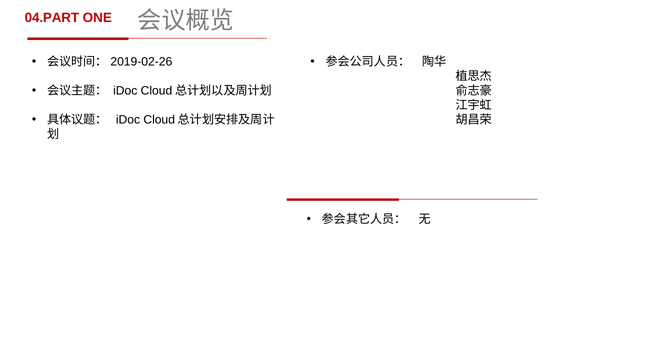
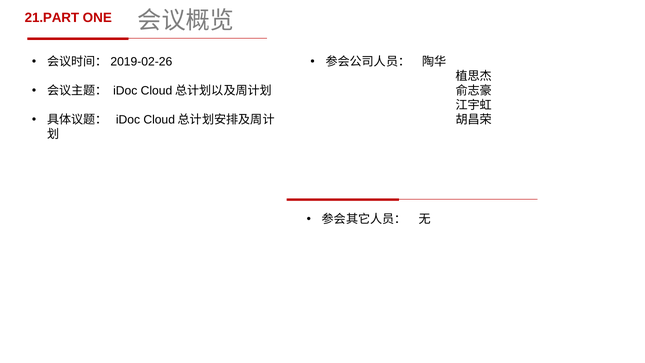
04.PART: 04.PART -> 21.PART (52, 18)
